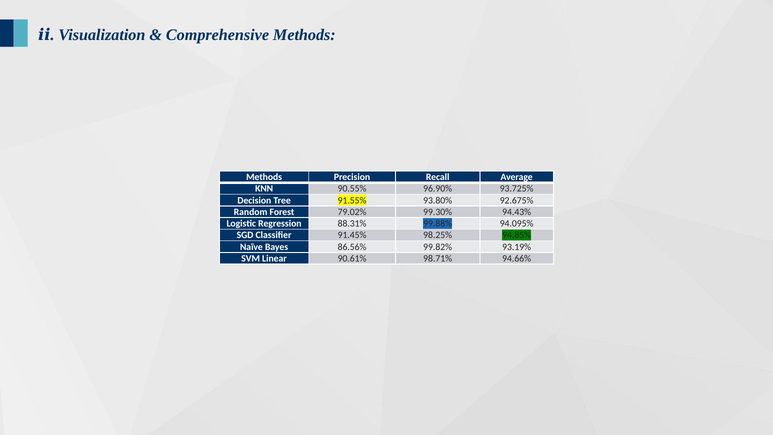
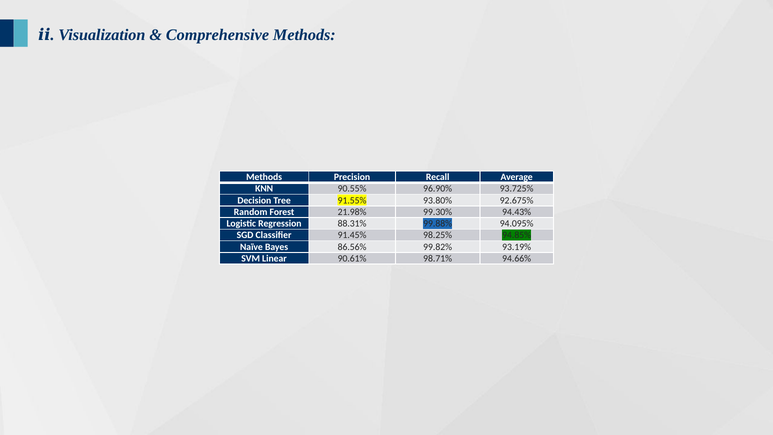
79.02%: 79.02% -> 21.98% (352, 212)
